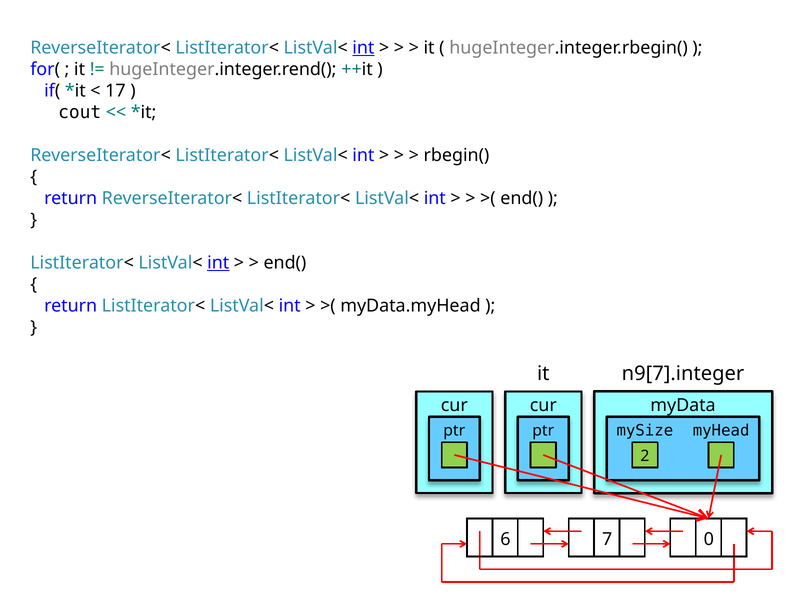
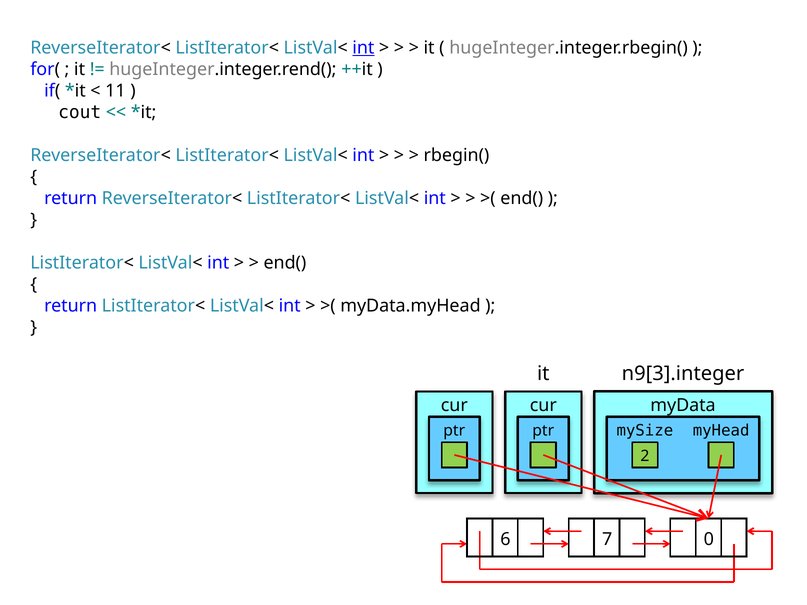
17: 17 -> 11 (115, 91)
int underline: present -> none (218, 263)
n9[7].integer: n9[7].integer -> n9[3].integer (683, 374)
